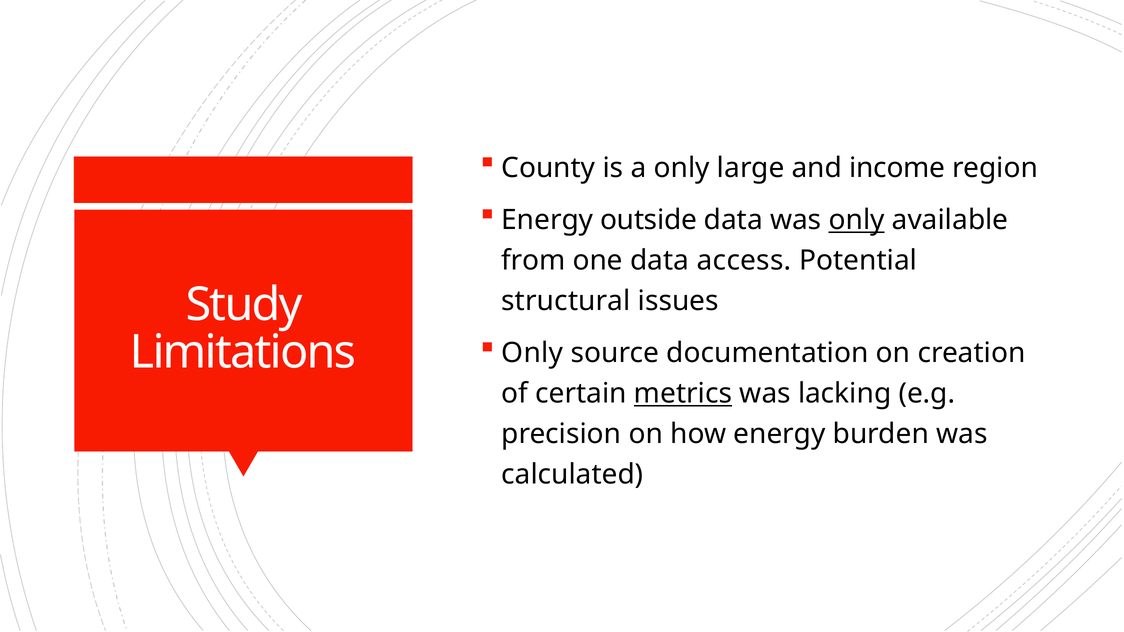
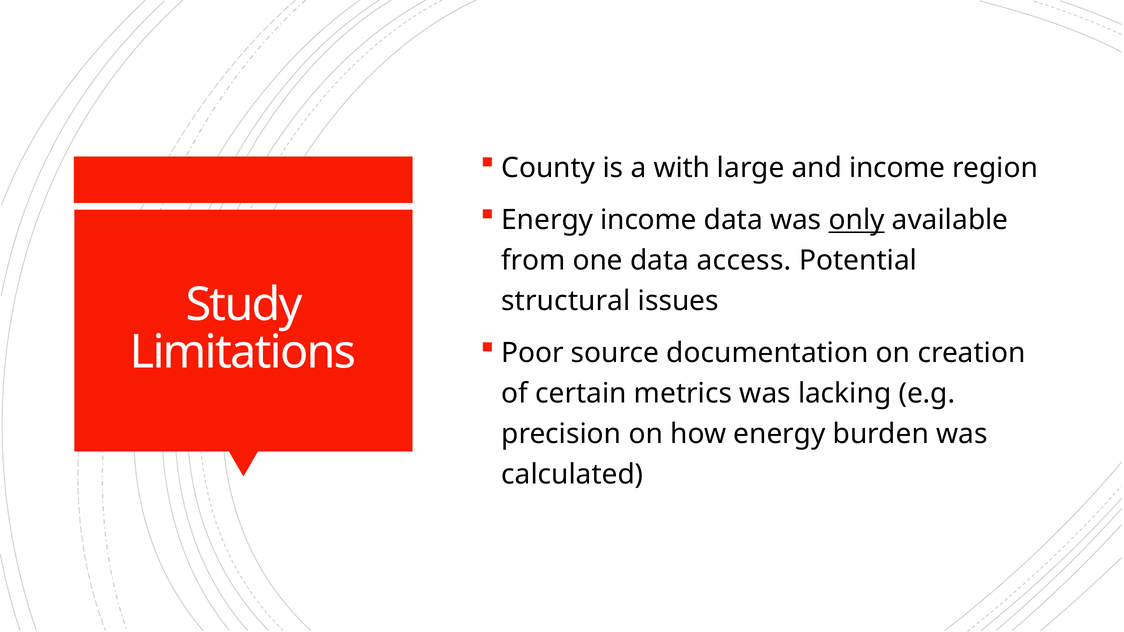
a only: only -> with (682, 168)
Energy outside: outside -> income (649, 220)
Only: Only -> Poor (533, 353)
metrics underline: present -> none (683, 394)
